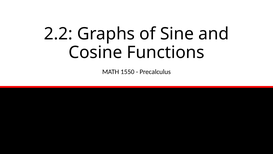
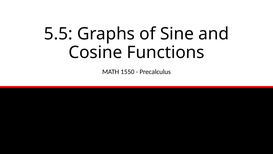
2.2: 2.2 -> 5.5 (58, 34)
